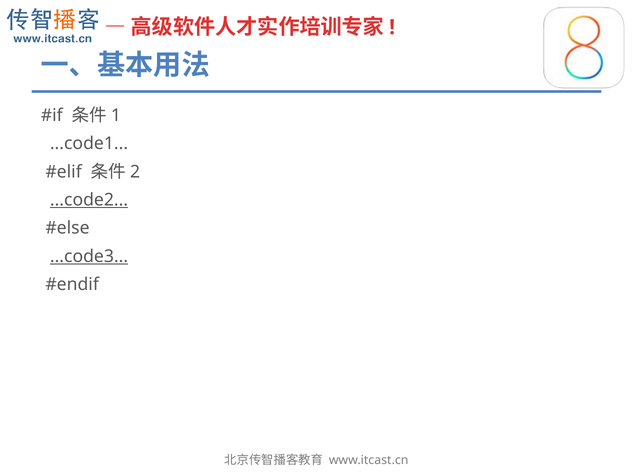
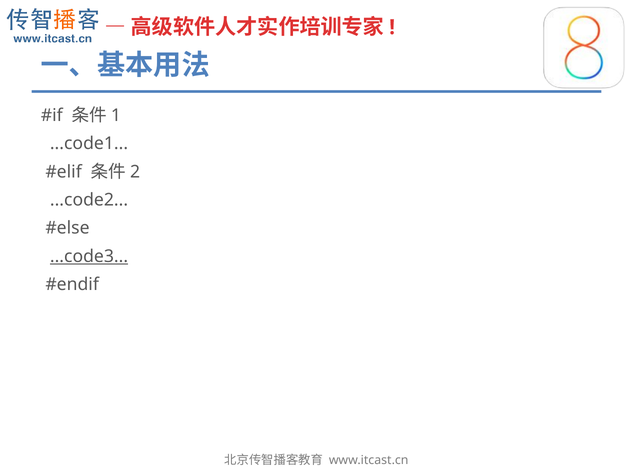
...code2 underline: present -> none (89, 200)
